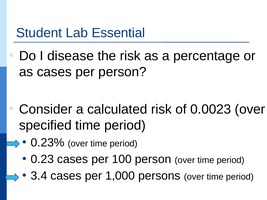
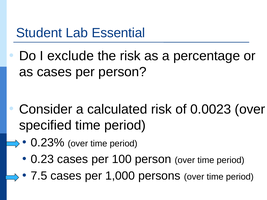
disease: disease -> exclude (71, 56)
3.4: 3.4 -> 7.5 (39, 176)
